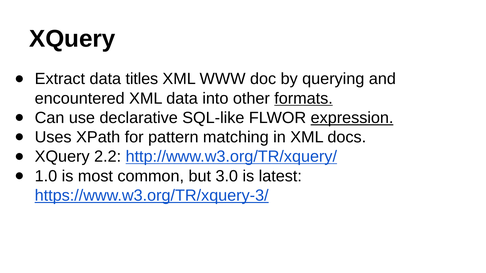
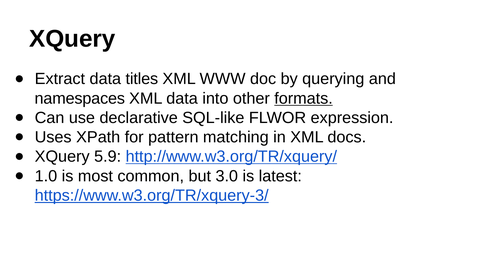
encountered: encountered -> namespaces (80, 99)
expression underline: present -> none (352, 118)
2.2: 2.2 -> 5.9 (108, 157)
